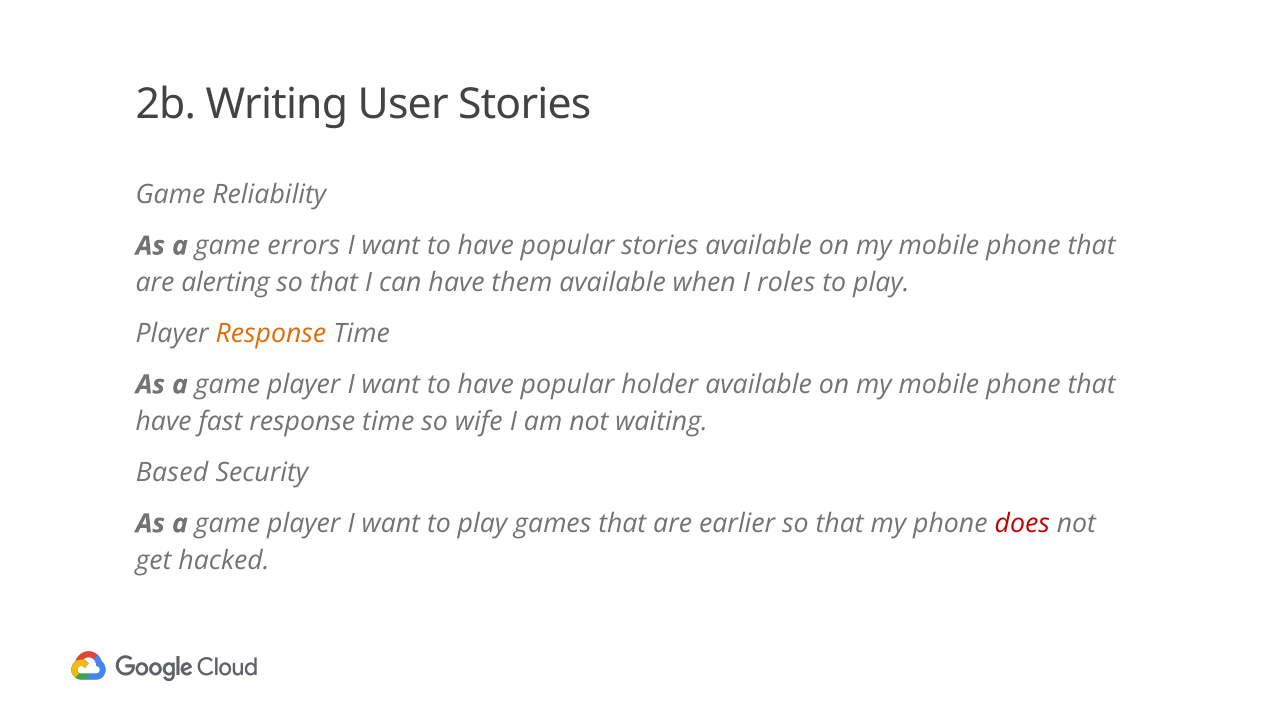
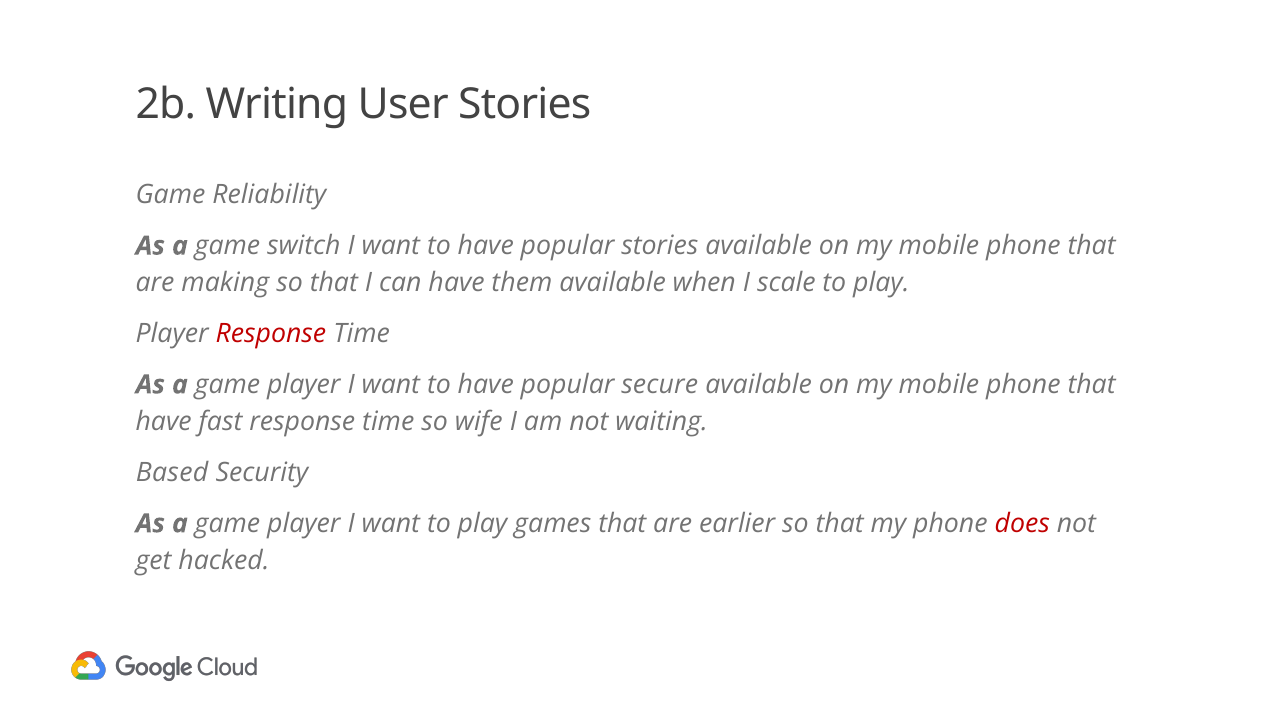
errors: errors -> switch (304, 246)
alerting: alerting -> making (225, 283)
roles: roles -> scale (786, 283)
Response colour: orange -> red (271, 334)
holder: holder -> secure (660, 385)
